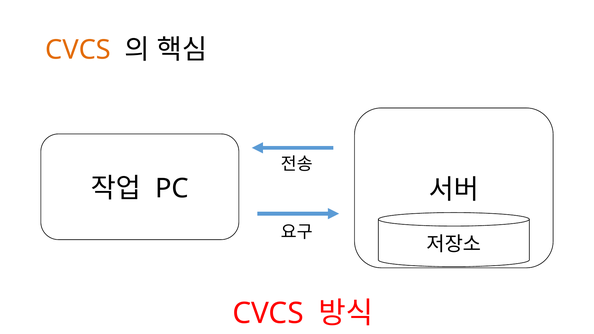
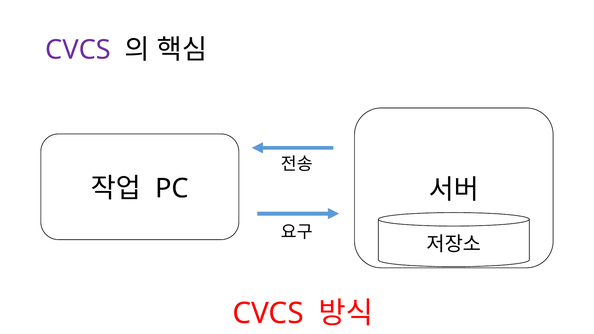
CVCS colour: orange -> purple (78, 50)
